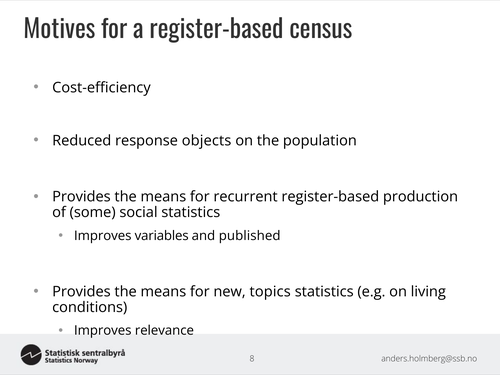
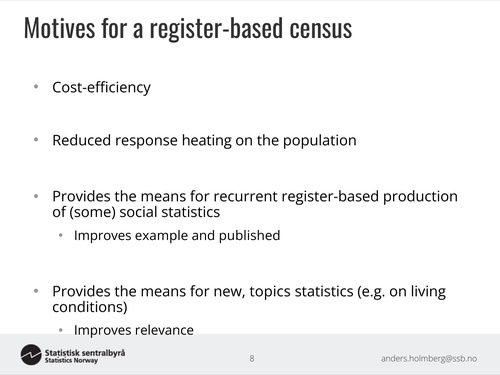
objects: objects -> heating (207, 141)
variables: variables -> example (162, 236)
